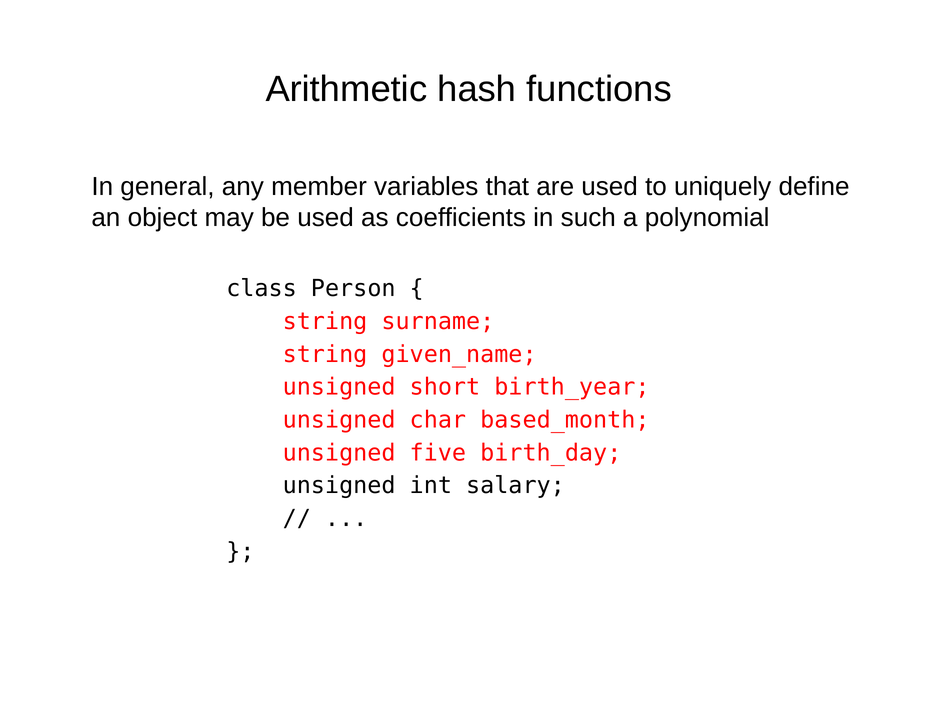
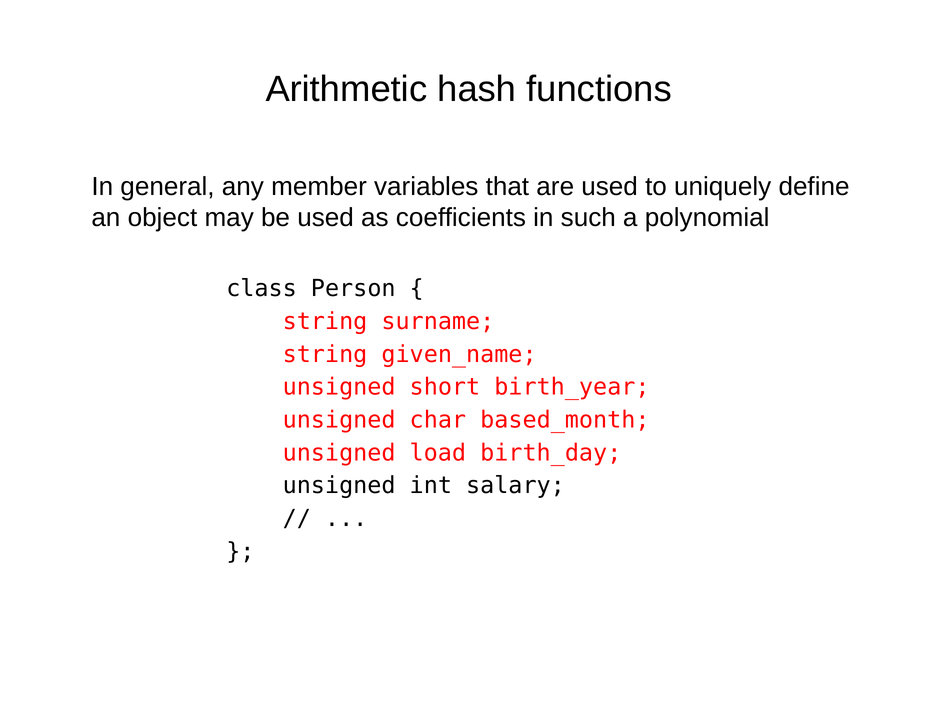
five: five -> load (438, 453)
